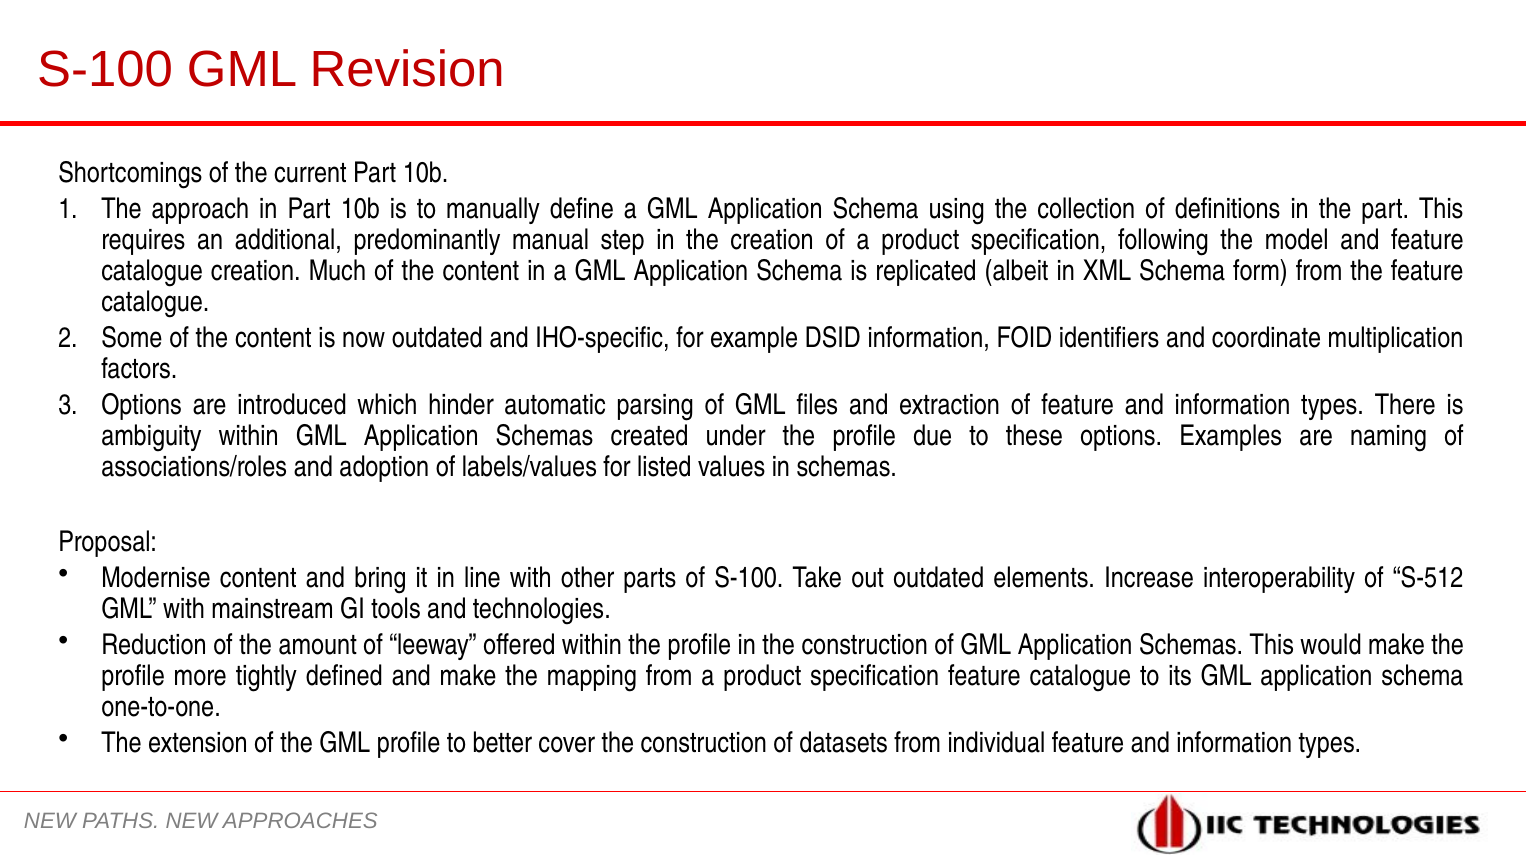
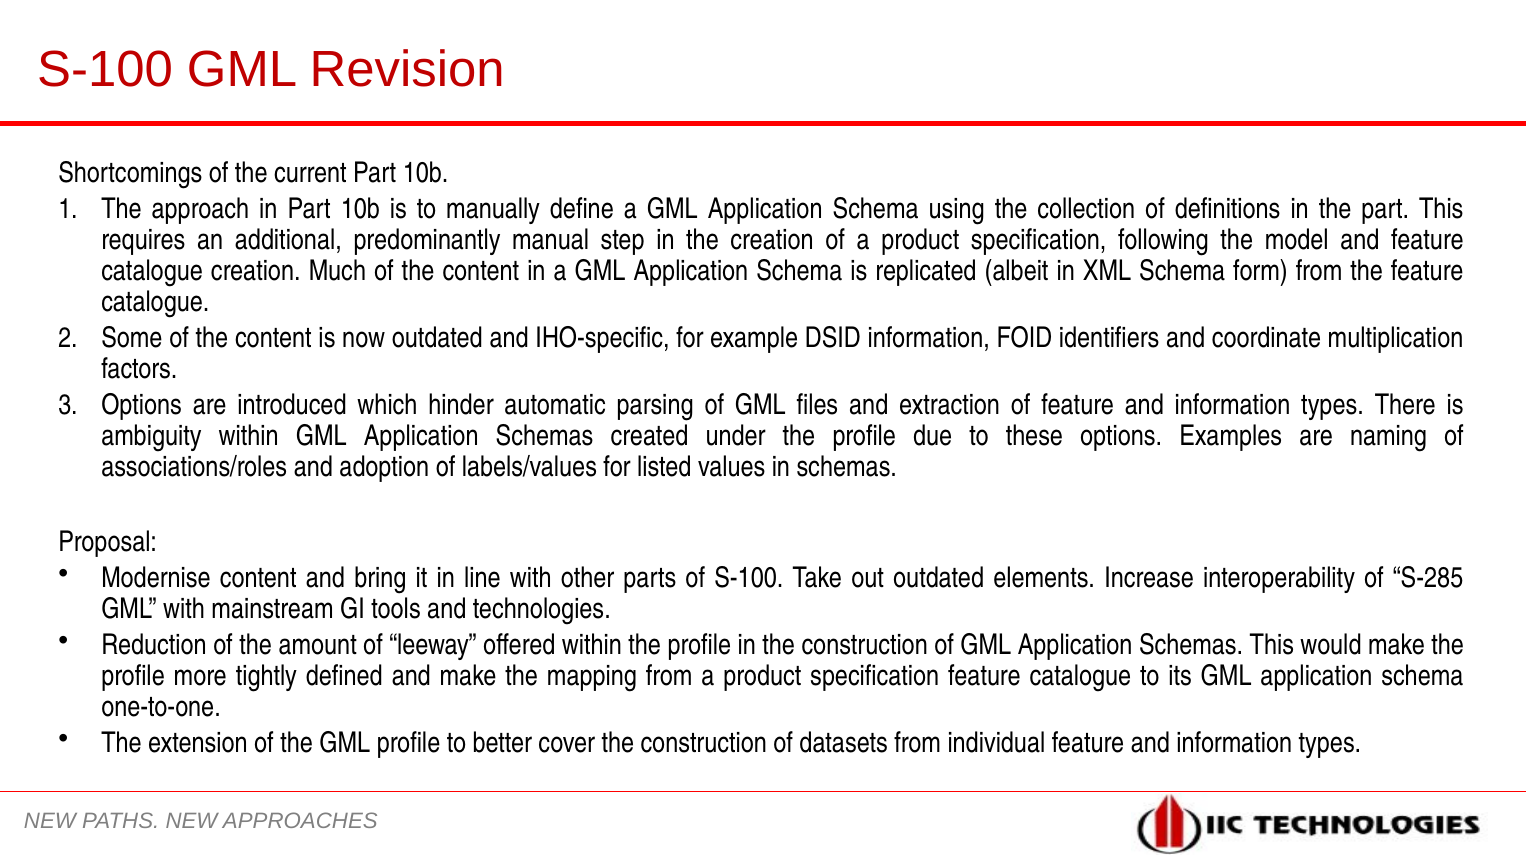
S-512: S-512 -> S-285 (1428, 579)
